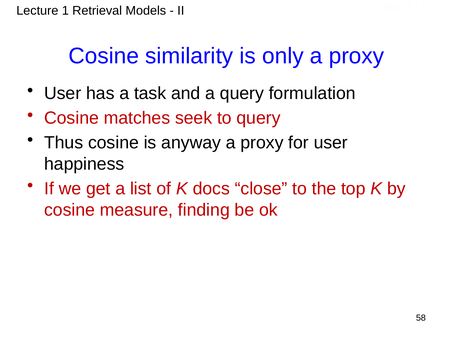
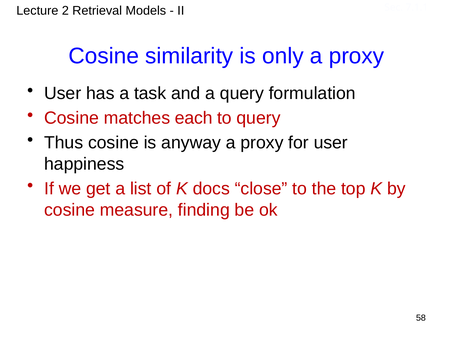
1: 1 -> 2 (65, 11)
seek: seek -> each (194, 118)
